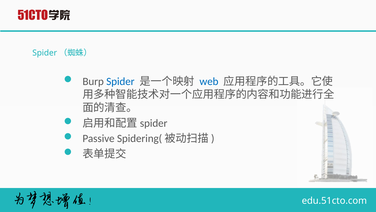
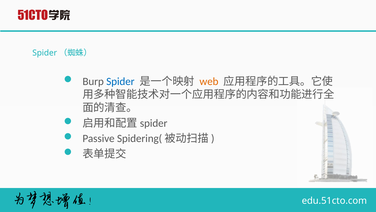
web colour: blue -> orange (209, 81)
